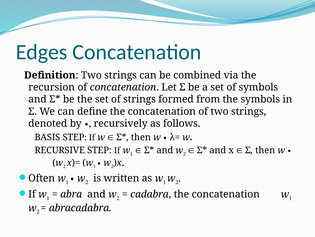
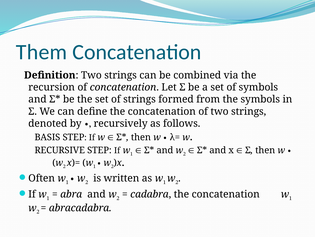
Edges: Edges -> Them (42, 52)
